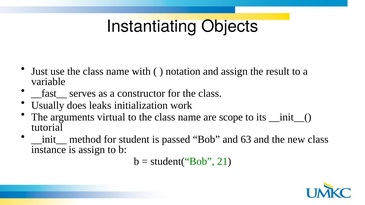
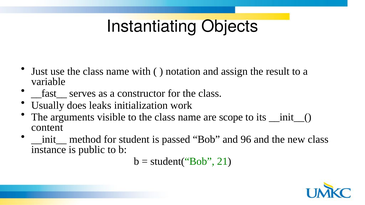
virtual: virtual -> visible (111, 117)
tutorial: tutorial -> content (47, 128)
63: 63 -> 96 (246, 140)
is assign: assign -> public (92, 150)
